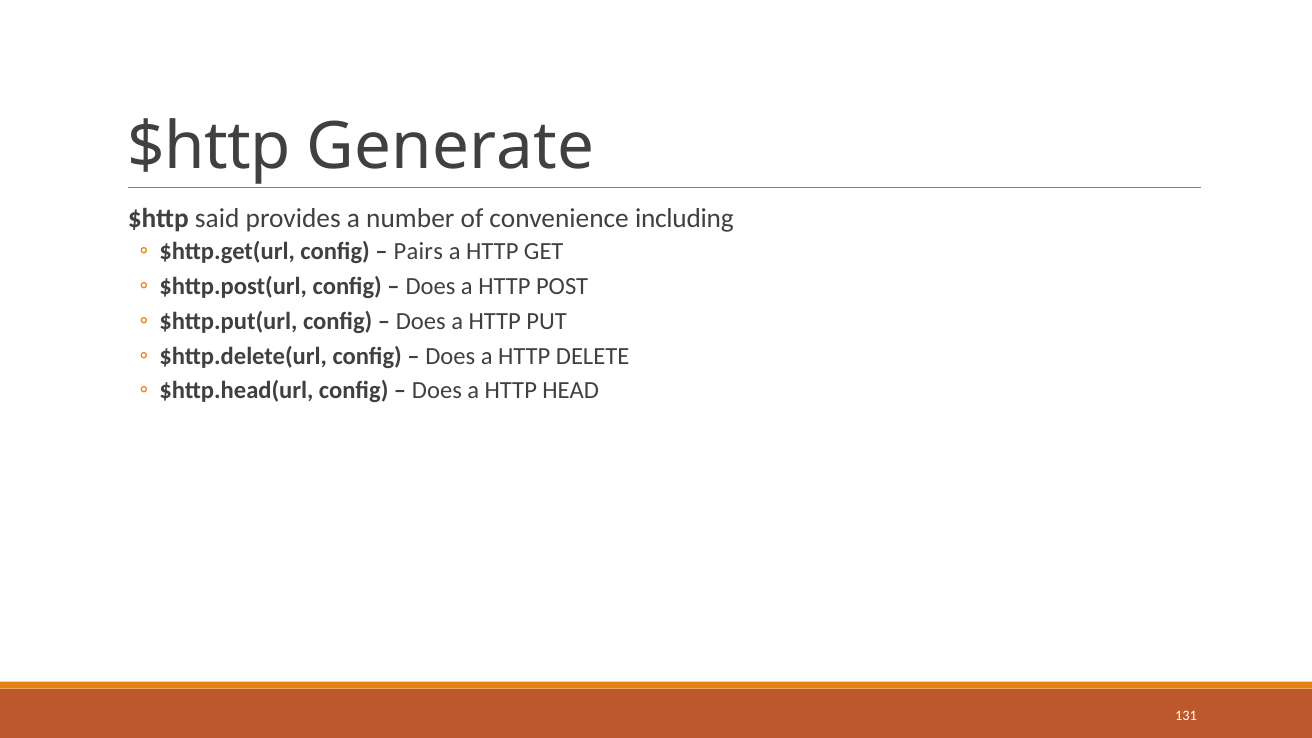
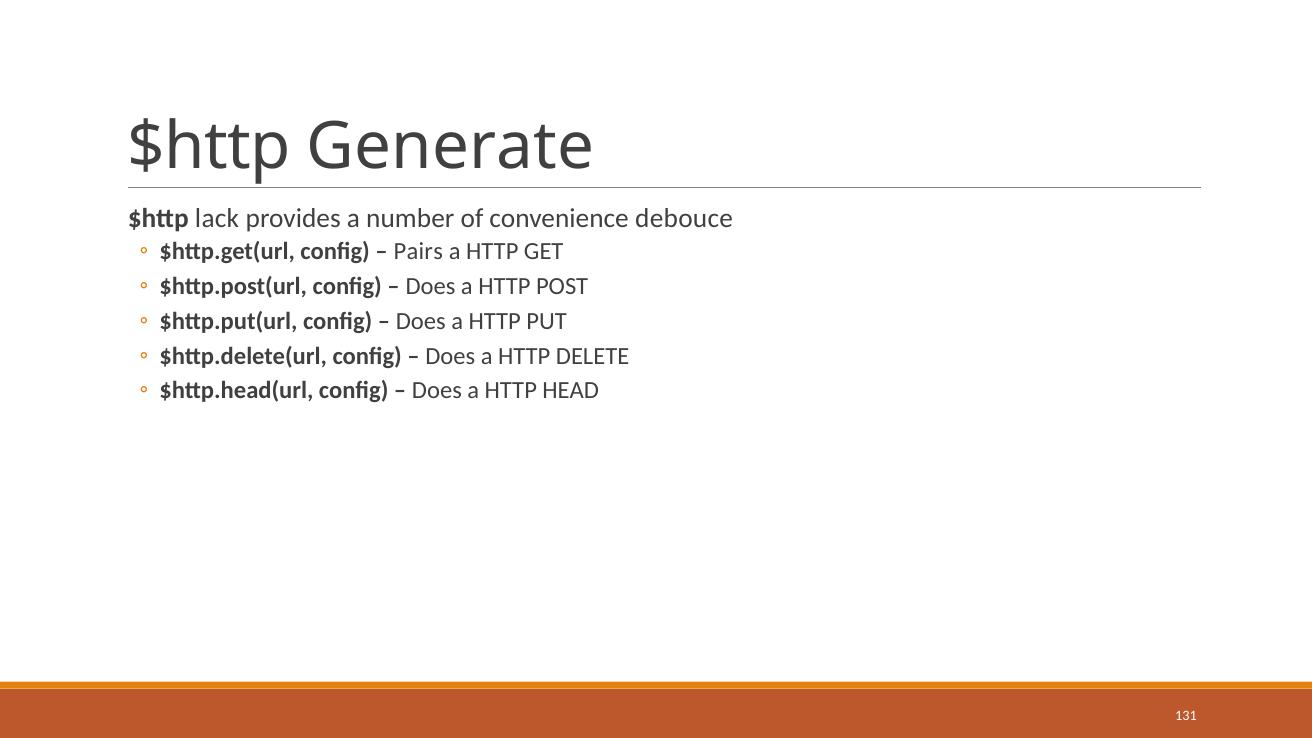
said: said -> lack (217, 218)
including: including -> debouce (684, 218)
